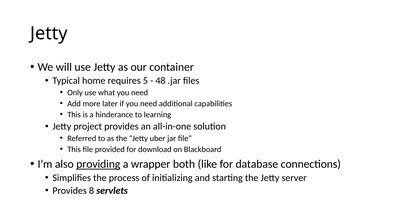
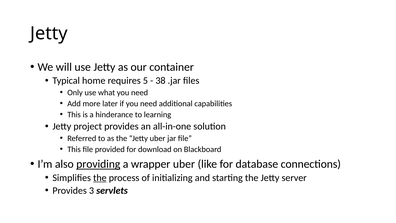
48: 48 -> 38 (160, 81)
wrapper both: both -> uber (184, 164)
the underline: none -> present (100, 178)
8: 8 -> 3 (91, 190)
